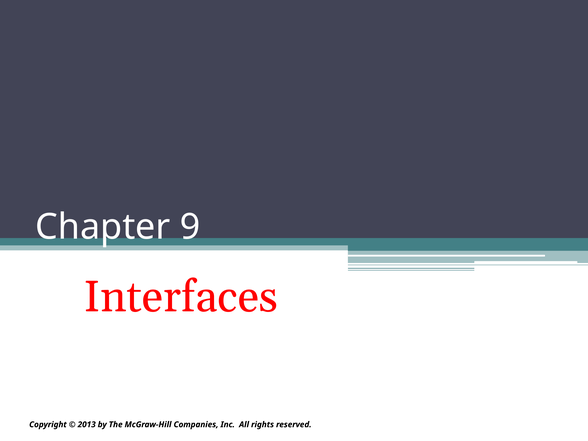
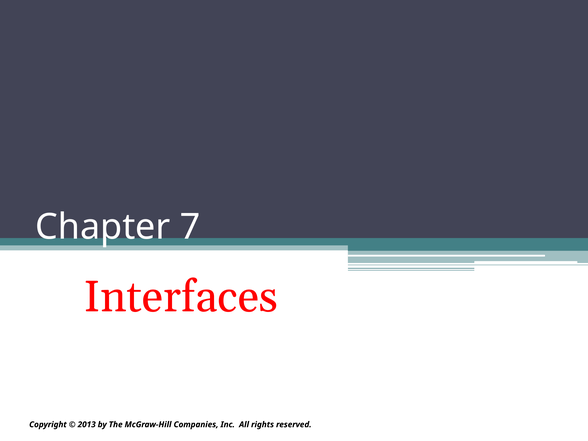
9: 9 -> 7 (190, 227)
